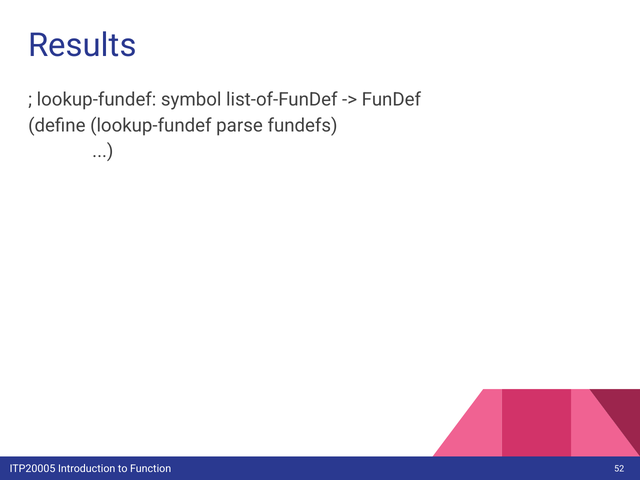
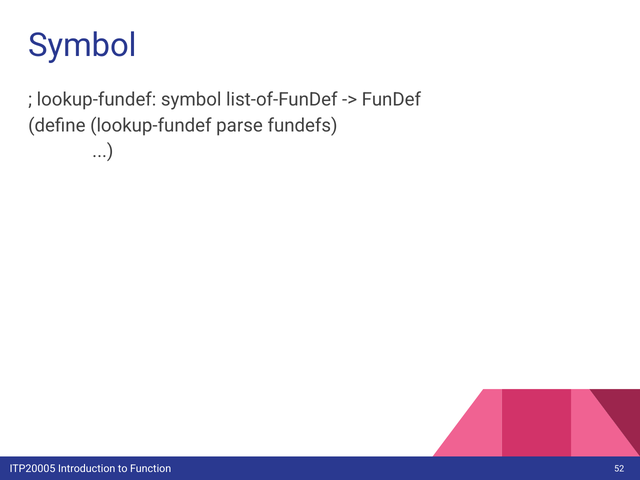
Results: Results -> Symbol (82, 45)
